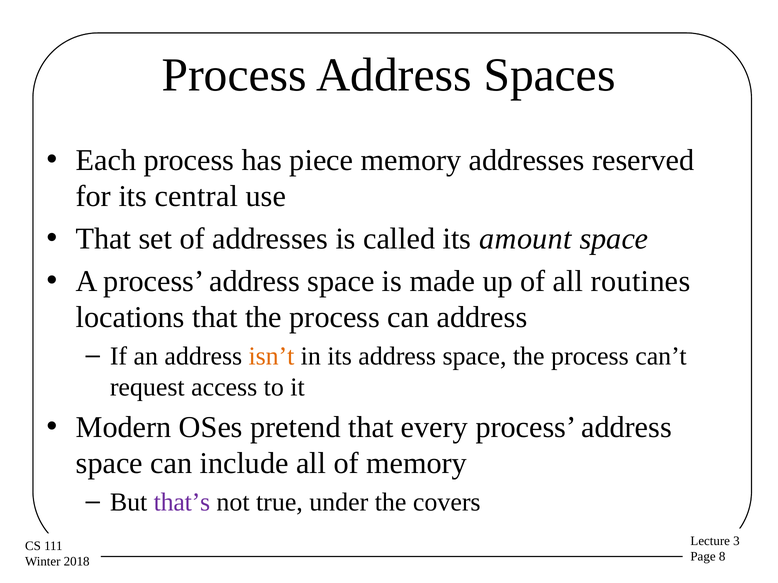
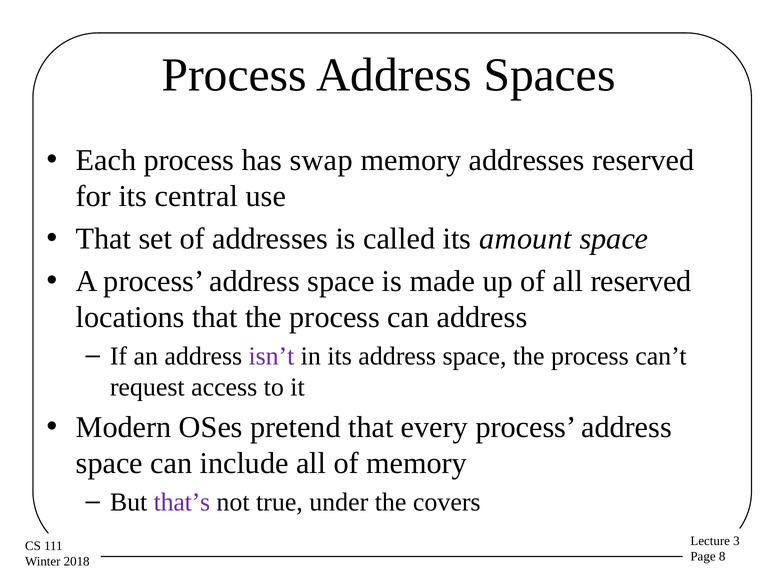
piece: piece -> swap (321, 160)
all routines: routines -> reserved (641, 281)
isn’t colour: orange -> purple (271, 356)
